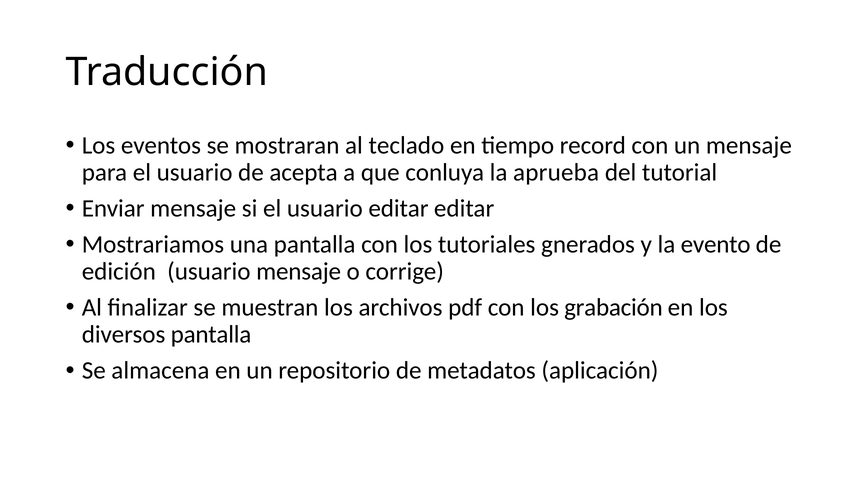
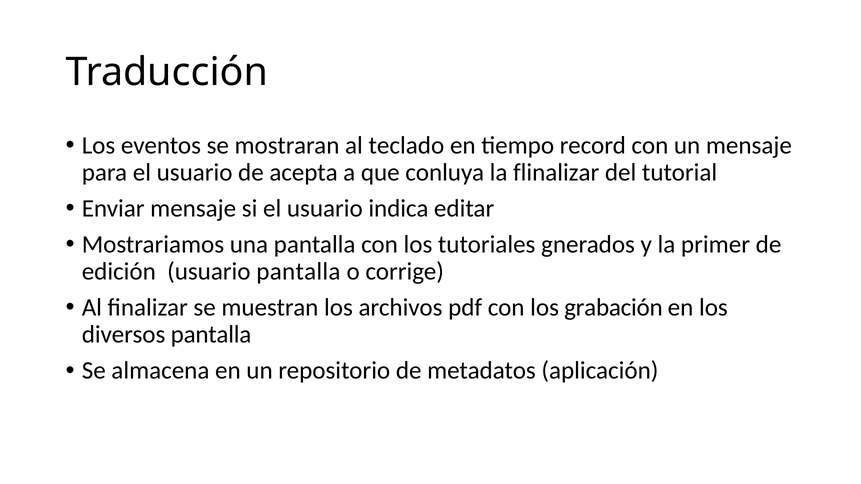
aprueba: aprueba -> flinalizar (556, 173)
usuario editar: editar -> indica (398, 209)
evento: evento -> primer (716, 245)
usuario mensaje: mensaje -> pantalla (298, 272)
